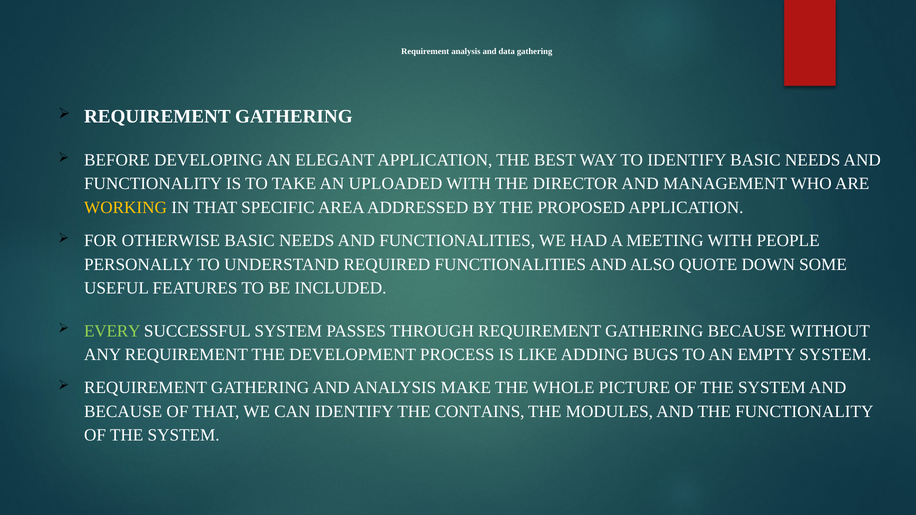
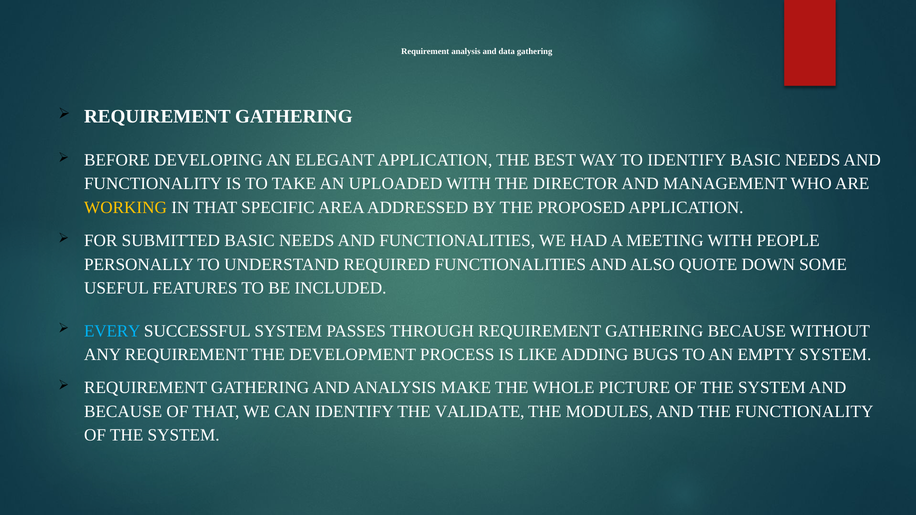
OTHERWISE: OTHERWISE -> SUBMITTED (171, 241)
EVERY colour: light green -> light blue (112, 331)
CONTAINS: CONTAINS -> VALIDATE (480, 412)
